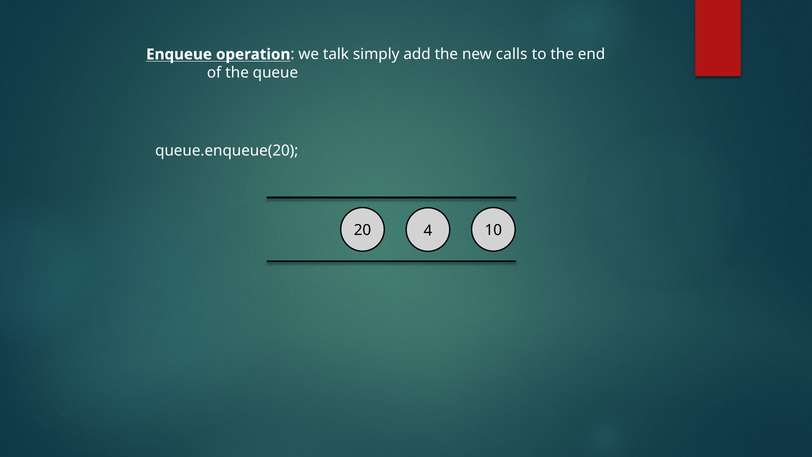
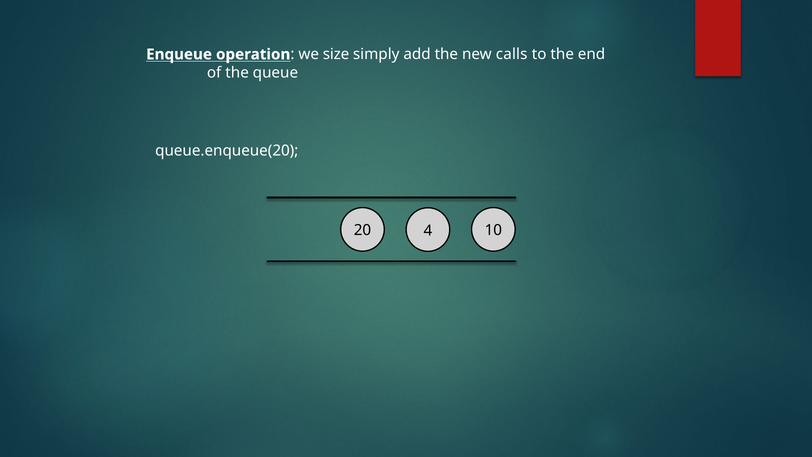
talk: talk -> size (336, 54)
